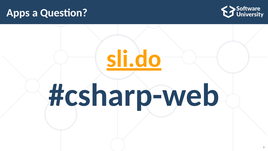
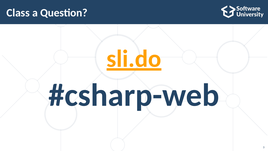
Apps: Apps -> Class (18, 13)
